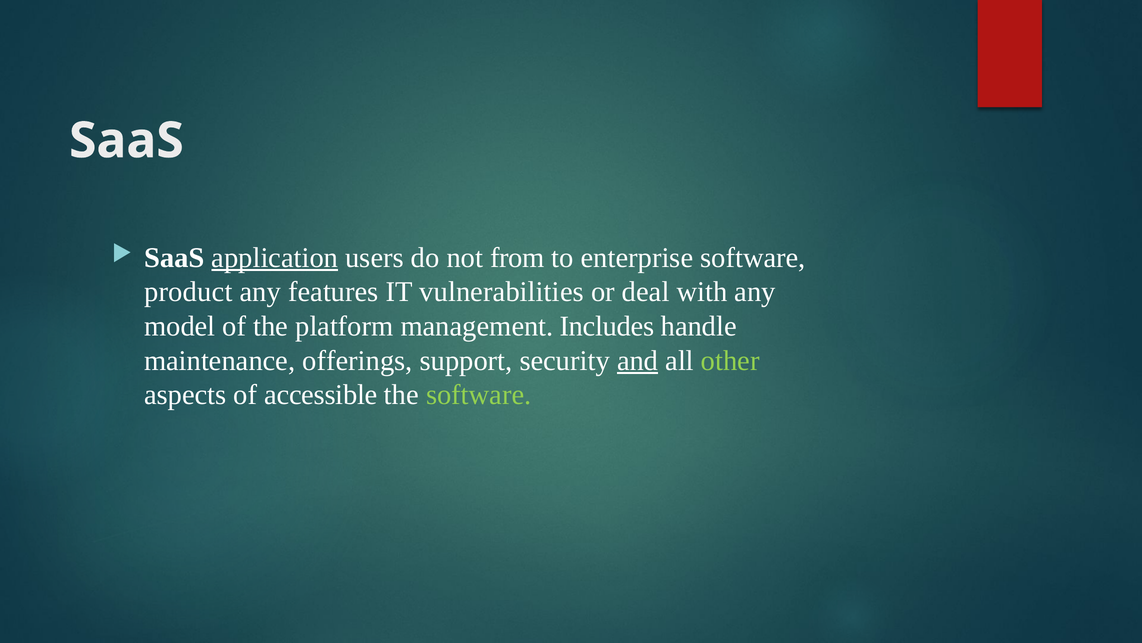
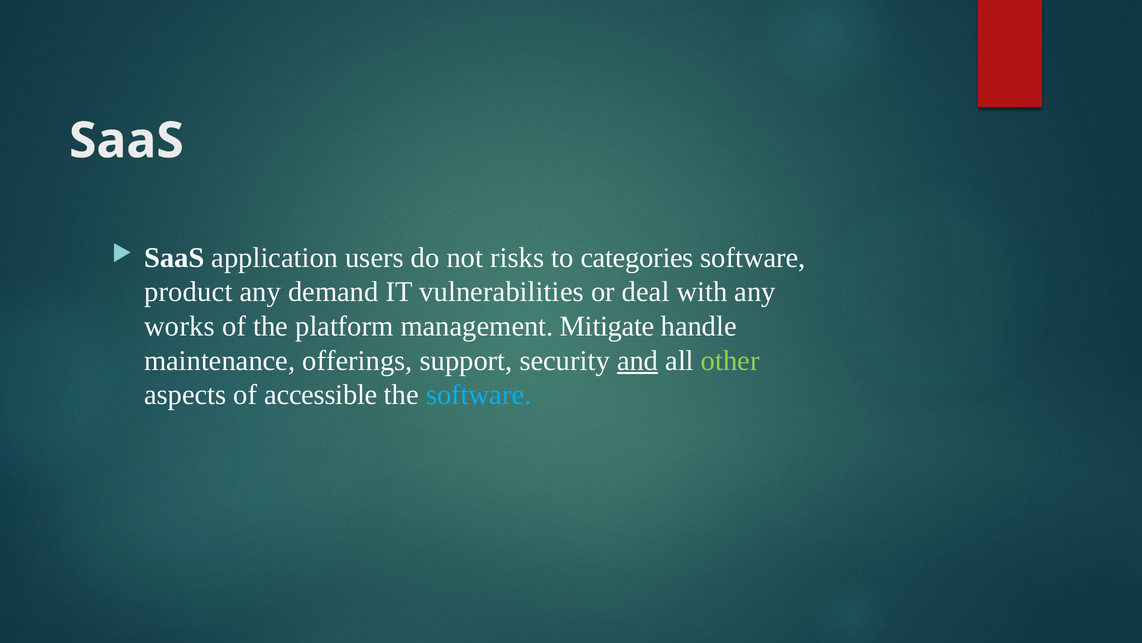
application underline: present -> none (275, 257)
from: from -> risks (517, 257)
enterprise: enterprise -> categories (637, 257)
features: features -> demand (333, 292)
model: model -> works (180, 326)
Includes: Includes -> Mitigate (607, 326)
software colour: light green -> light blue (479, 395)
